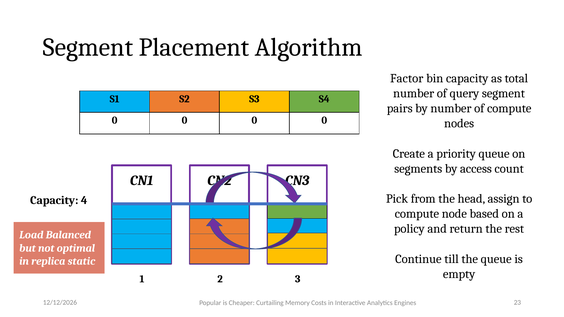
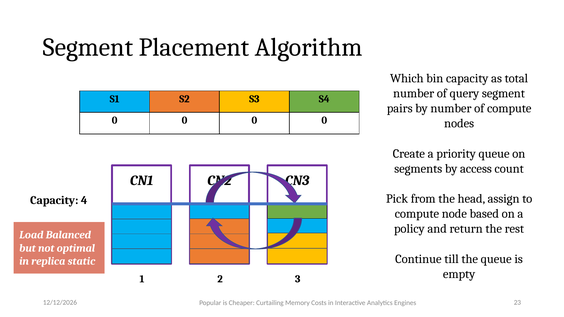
Factor: Factor -> Which (407, 78)
